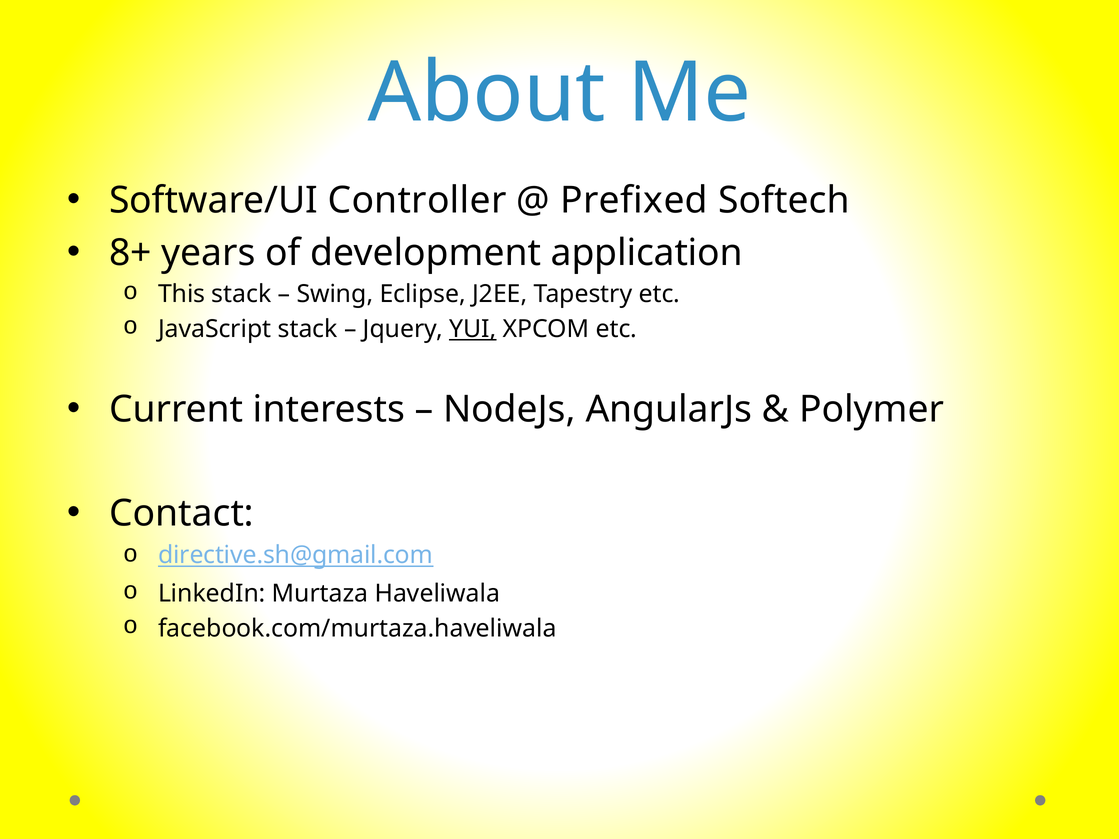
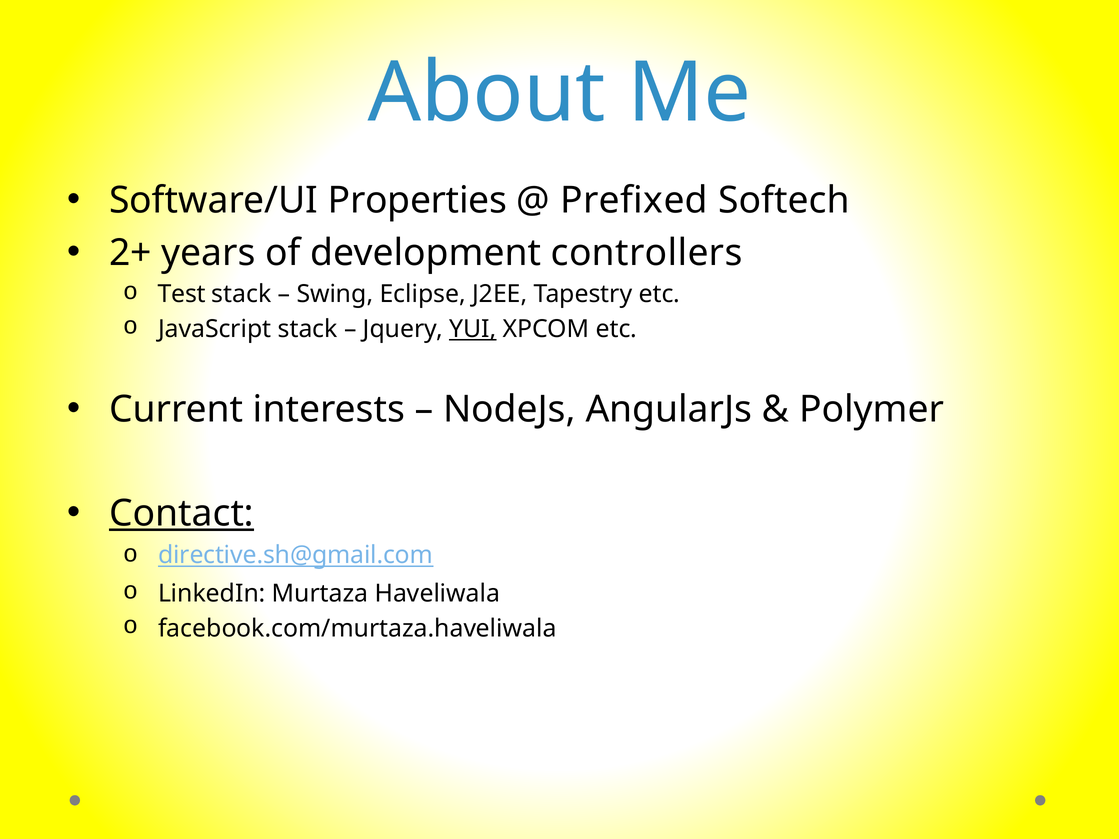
Controller: Controller -> Properties (417, 201)
8+: 8+ -> 2+ (130, 253)
application: application -> controllers (647, 253)
This: This -> Test (182, 294)
Contact underline: none -> present (182, 514)
